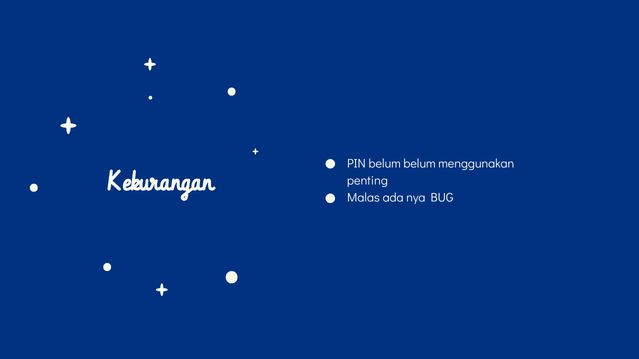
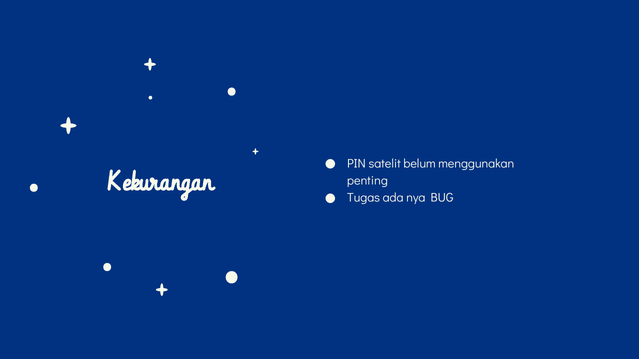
PIN belum: belum -> satelit (385, 164)
Malas: Malas -> Tugas (364, 198)
